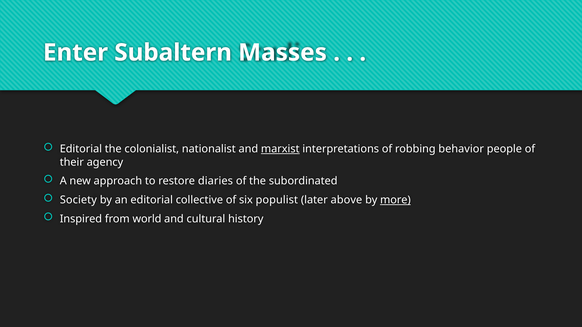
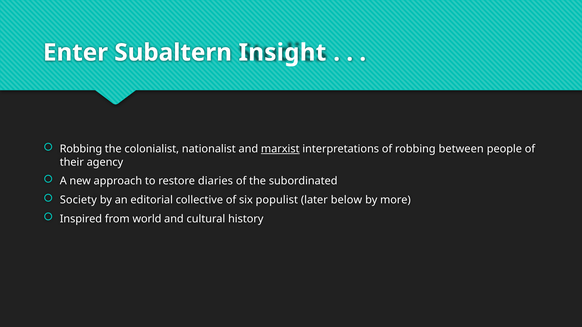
Masses: Masses -> Insight (282, 53)
Editorial: Editorial -> Robbing (81, 149)
behavior: behavior -> between (461, 149)
above: above -> below (346, 200)
more underline: present -> none (395, 200)
